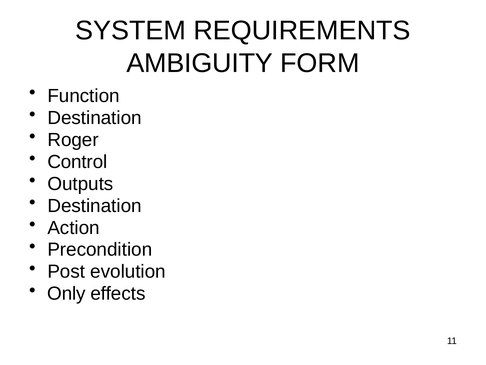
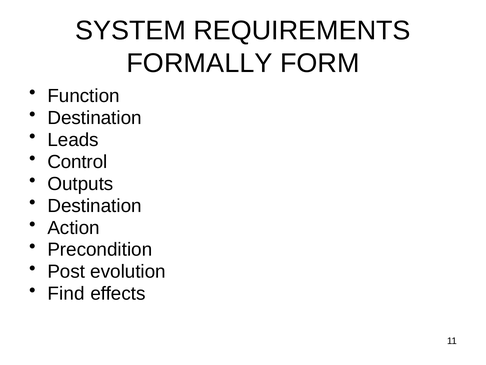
AMBIGUITY: AMBIGUITY -> FORMALLY (199, 63)
Roger: Roger -> Leads (73, 140)
Only: Only -> Find (66, 293)
